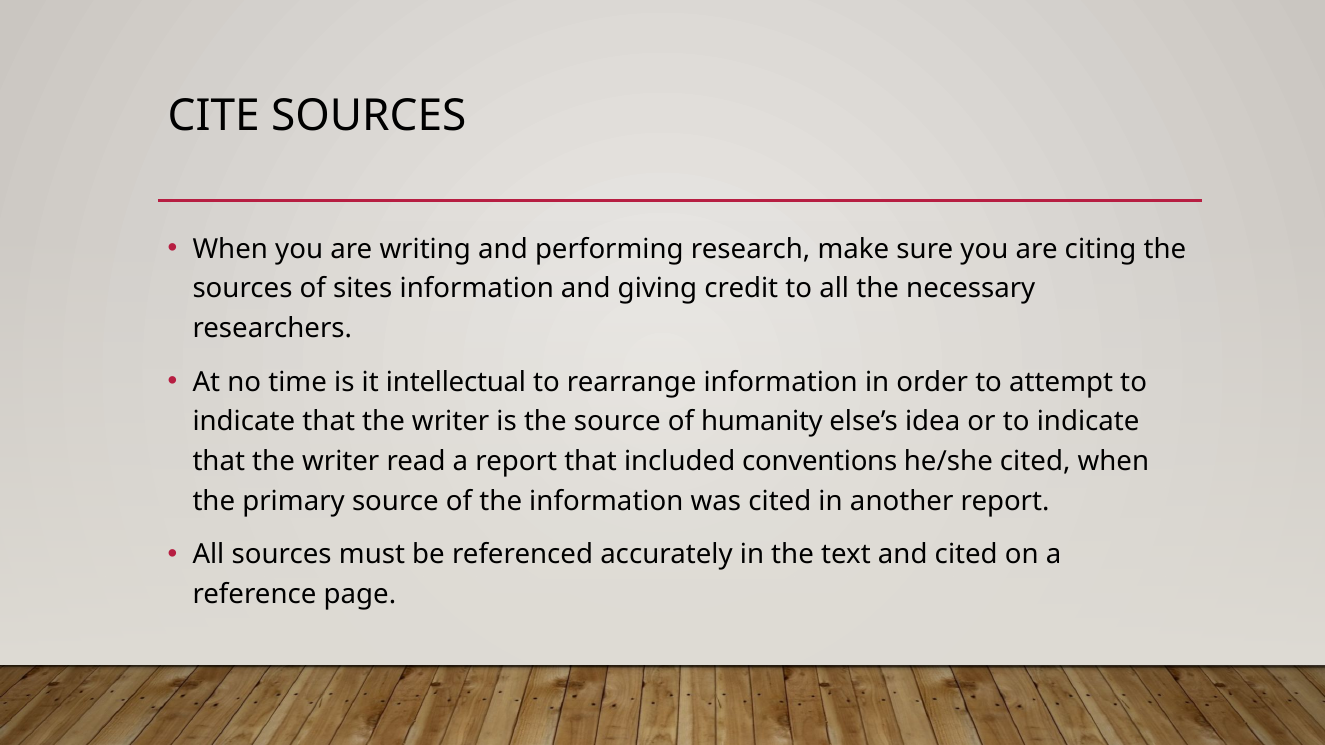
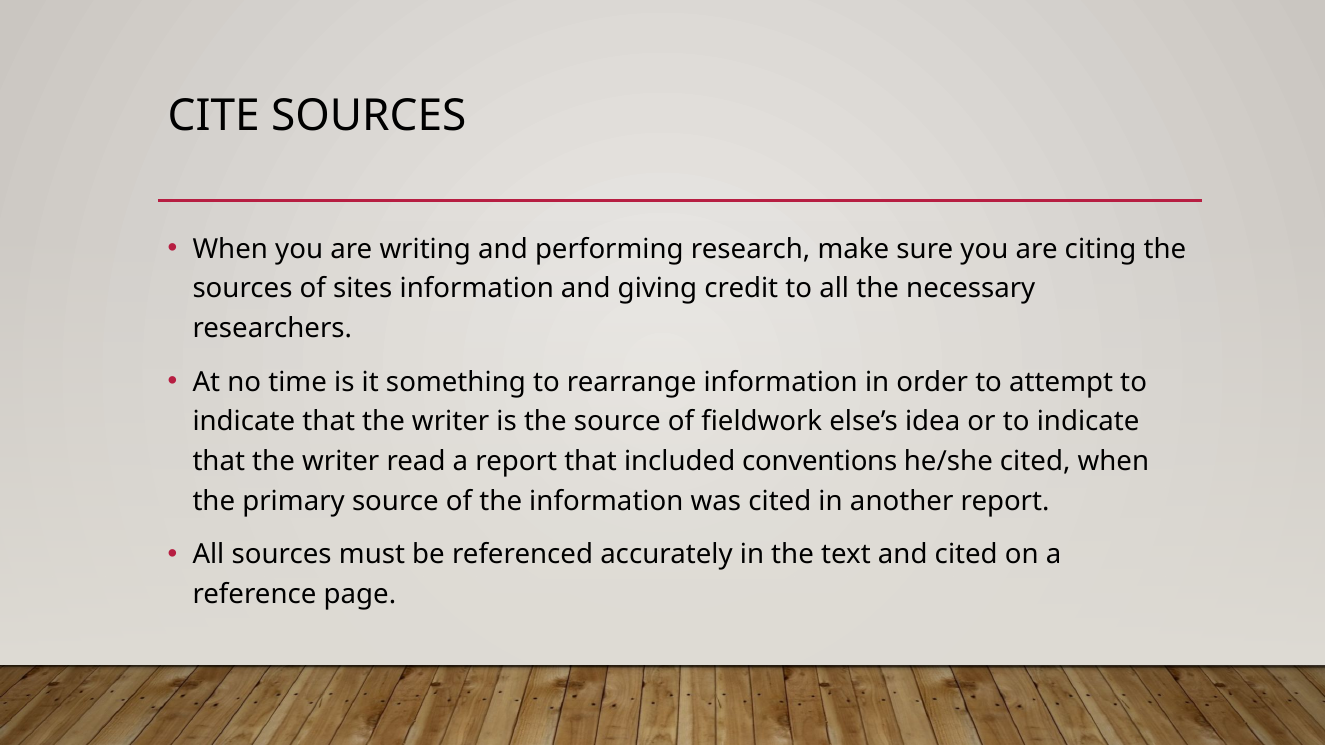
intellectual: intellectual -> something (456, 382)
humanity: humanity -> fieldwork (762, 422)
